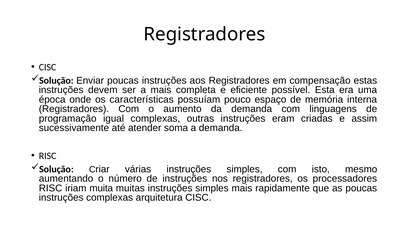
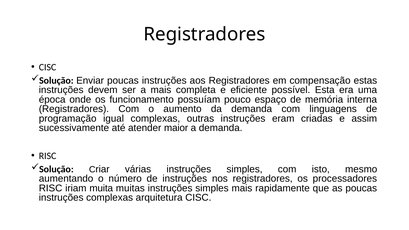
características: características -> funcionamento (142, 100)
soma: soma -> maior (176, 128)
